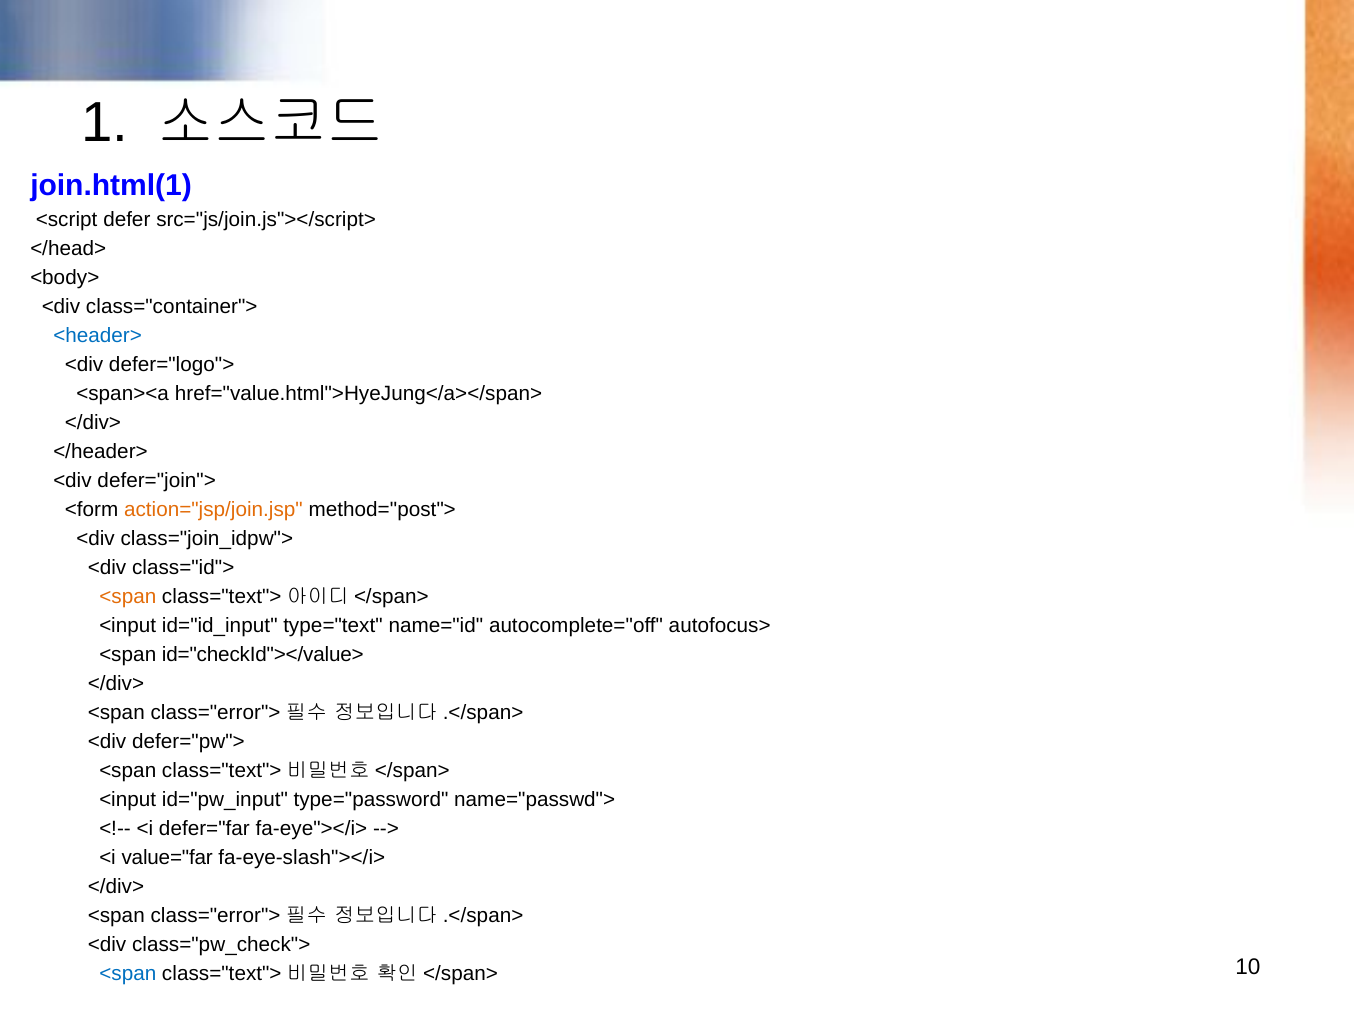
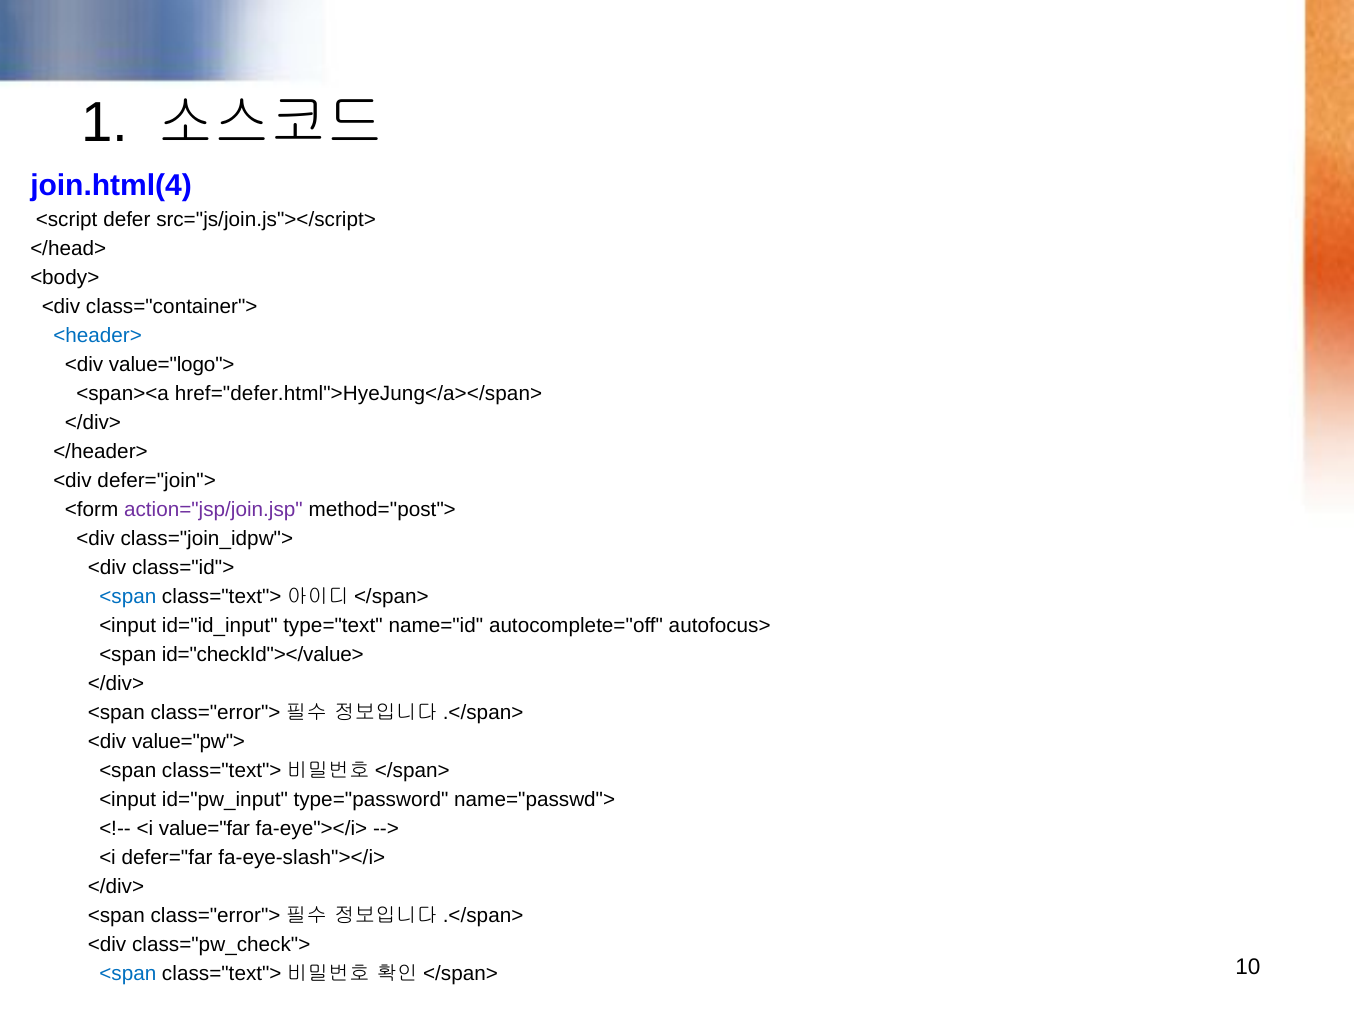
join.html(1: join.html(1 -> join.html(4 (111, 186)
defer="logo">: defer="logo"> -> value="logo"> (172, 364)
href="value.html">HyeJung</a></span>: href="value.html">HyeJung</a></span> -> href="defer.html">HyeJung</a></span> (358, 393)
action="jsp/join.jsp colour: orange -> purple (213, 509)
<span colour: orange -> blue (128, 596)
defer="pw">: defer="pw"> -> value="pw"> (189, 741)
defer="far: defer="far -> value="far (205, 828)
value="far: value="far -> defer="far (167, 857)
